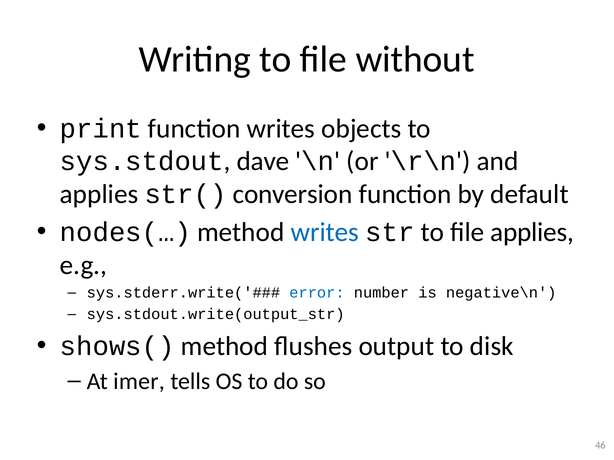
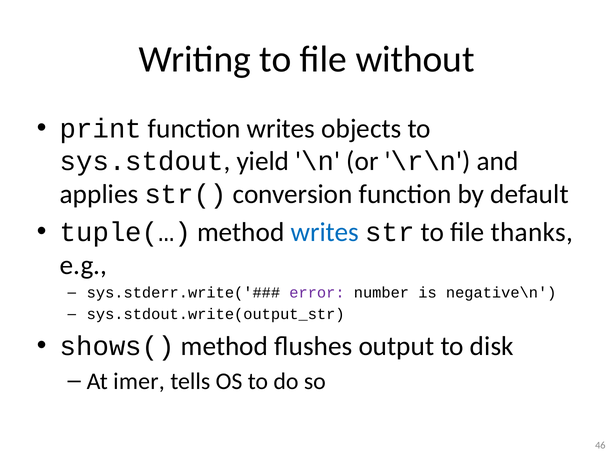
dave: dave -> yield (263, 162)
nodes(…: nodes(… -> tuple(… (125, 233)
file applies: applies -> thanks (532, 233)
error colour: blue -> purple (317, 293)
